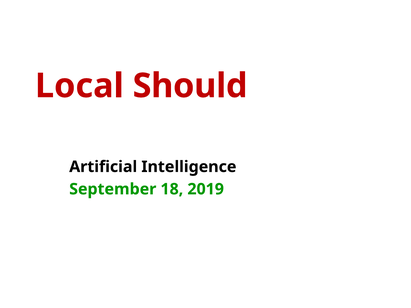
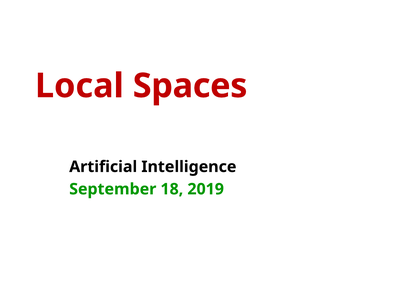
Should: Should -> Spaces (190, 86)
